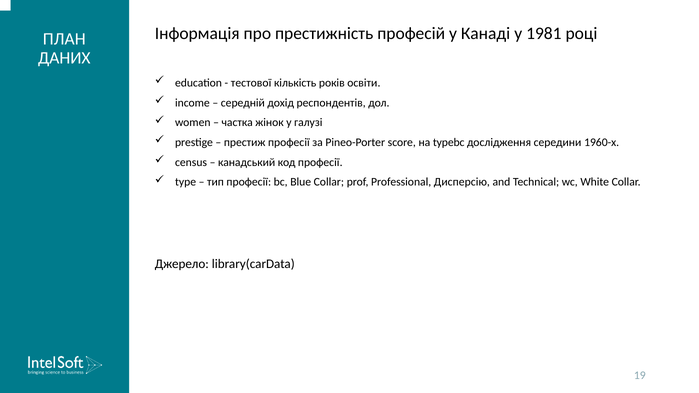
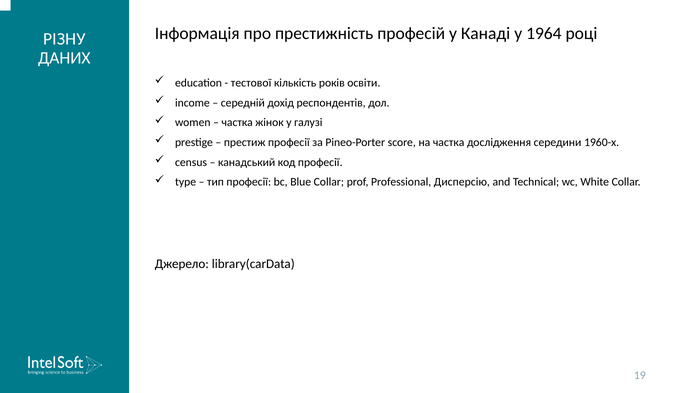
1981: 1981 -> 1964 (544, 34)
ПЛАН: ПЛАН -> РІЗНУ (64, 39)
на typebc: typebc -> частка (449, 142)
